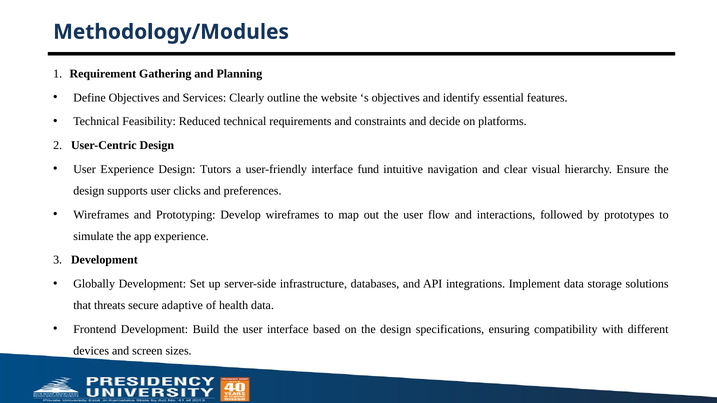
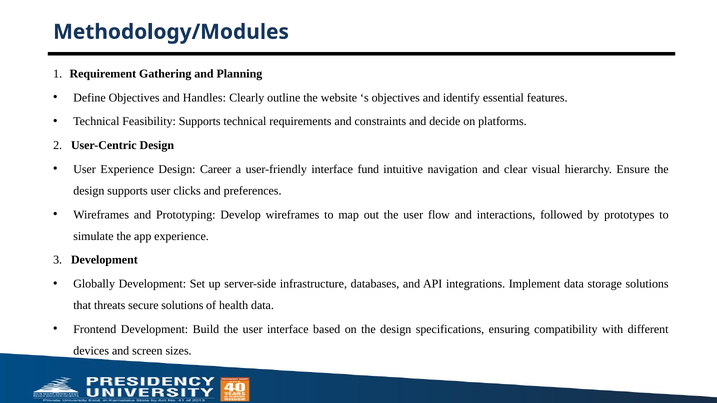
Services: Services -> Handles (204, 98)
Feasibility Reduced: Reduced -> Supports (200, 122)
Tutors: Tutors -> Career (216, 169)
secure adaptive: adaptive -> solutions (182, 305)
